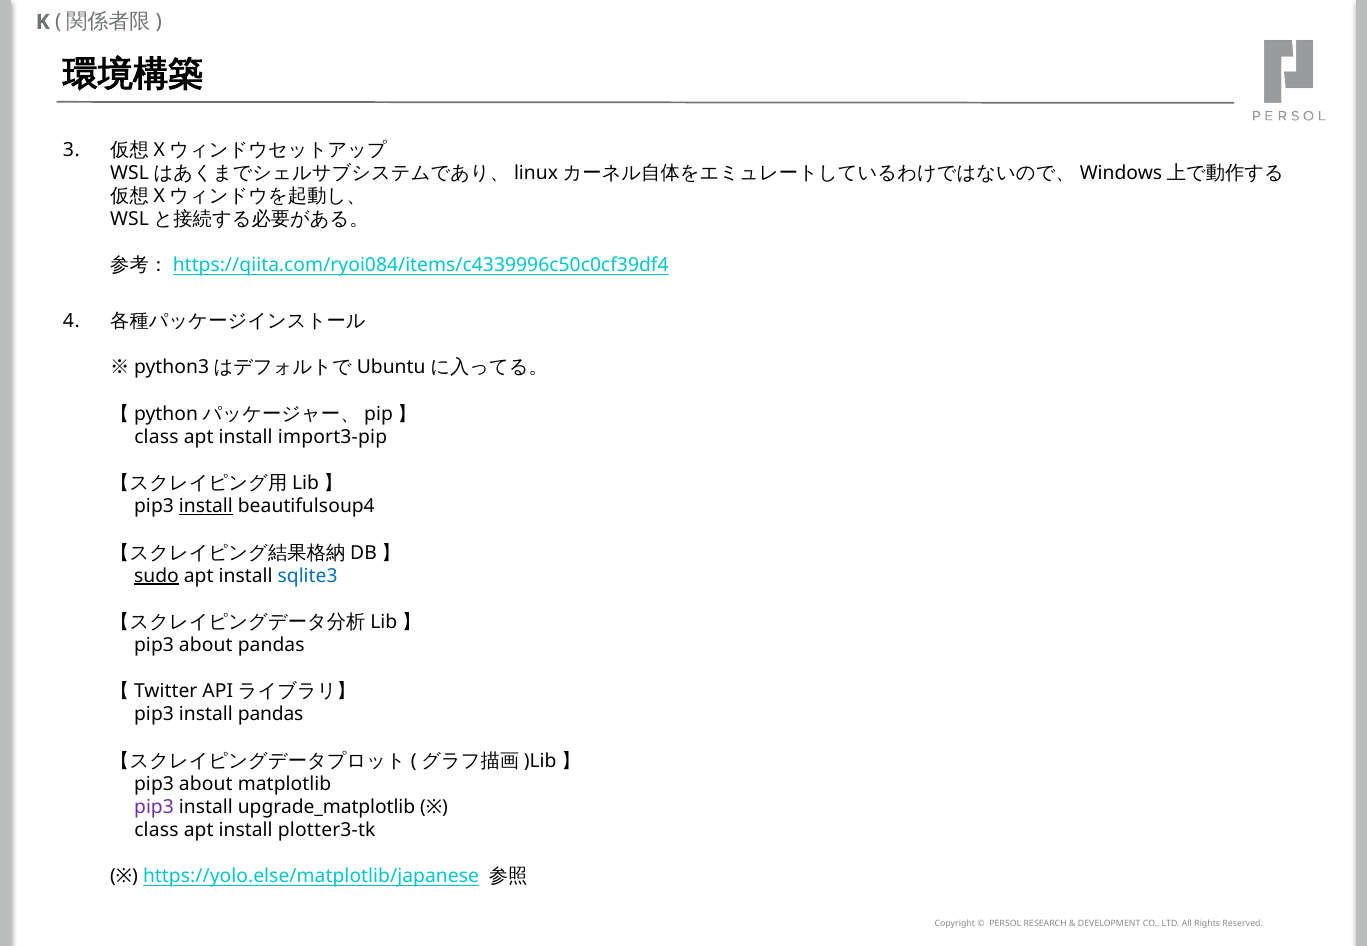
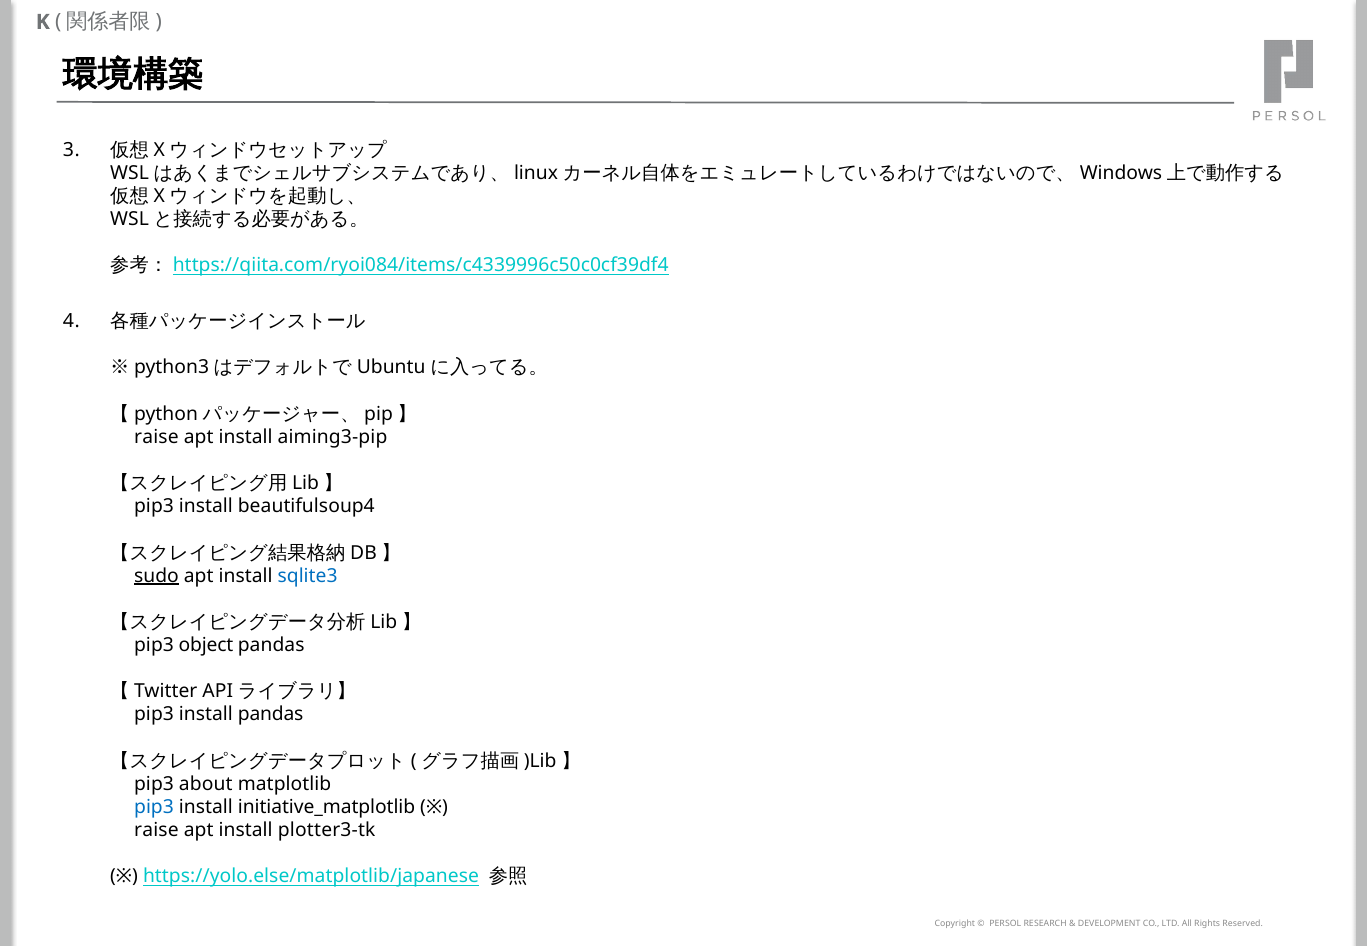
class: class -> raise (156, 437)
import3-pip: import3-pip -> aiming3-pip (333, 437)
install underline: present -> none (206, 507)
about: about -> object (206, 645)
pip3 colour: purple -> blue (154, 808)
upgrade_matplotlib: upgrade_matplotlib -> initiative_matplotlib (327, 808)
class: class -> raise (156, 831)
